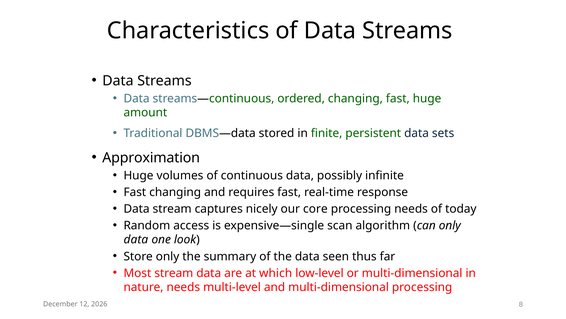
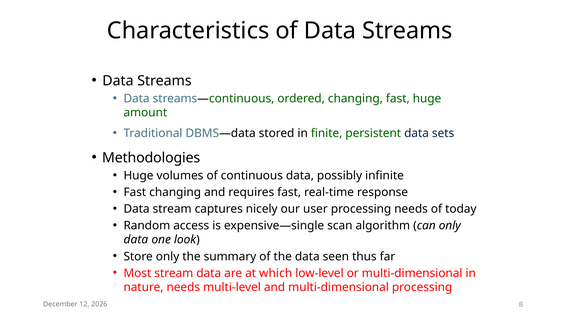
Approximation: Approximation -> Methodologies (151, 157)
core: core -> user (315, 209)
